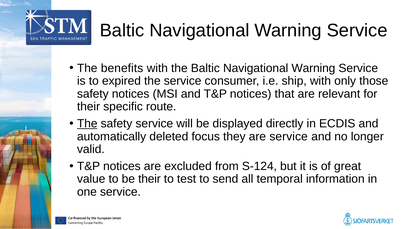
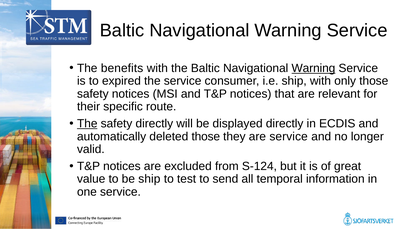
Warning underline: none -> present (313, 68)
safety service: service -> directly (154, 124)
deleted focus: focus -> those (206, 136)
be their: their -> ship (149, 179)
